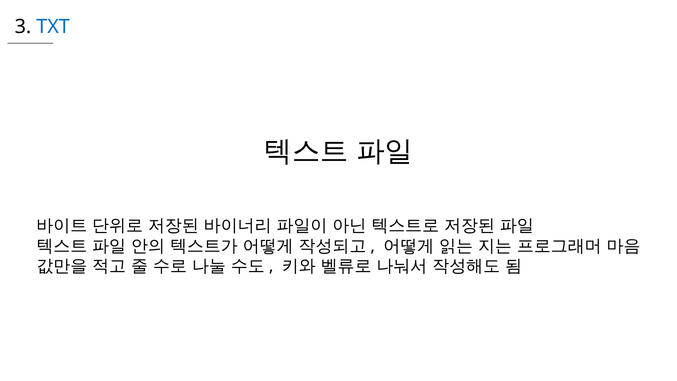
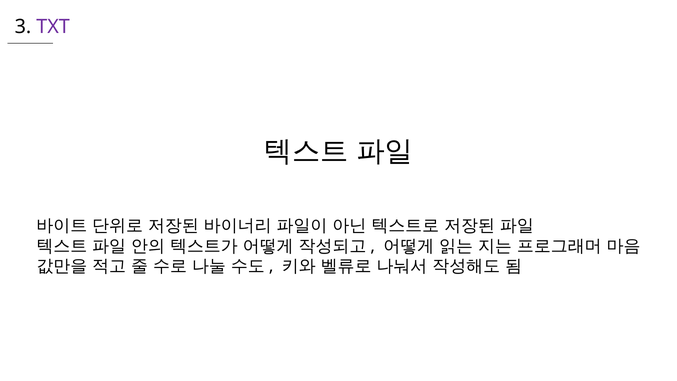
TXT colour: blue -> purple (53, 27)
